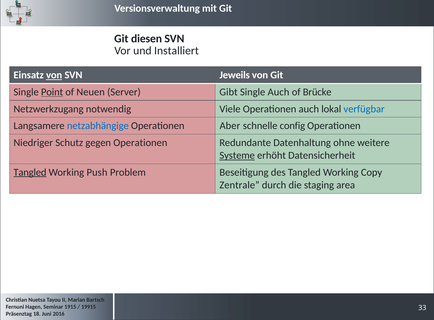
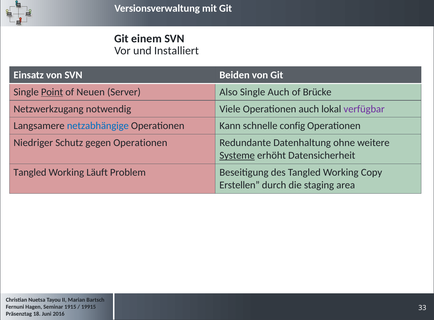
diesen: diesen -> einem (146, 39)
von underline: present -> none (54, 75)
Jeweils: Jeweils -> Beiden (235, 75)
Gibt: Gibt -> Also (229, 92)
verfügbar colour: blue -> purple (364, 109)
Aber: Aber -> Kann (230, 126)
Tangled underline: present -> none (30, 173)
Push: Push -> Läuft (97, 173)
Zentrale: Zentrale -> Erstellen (240, 185)
